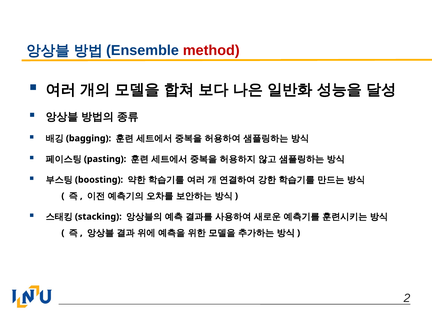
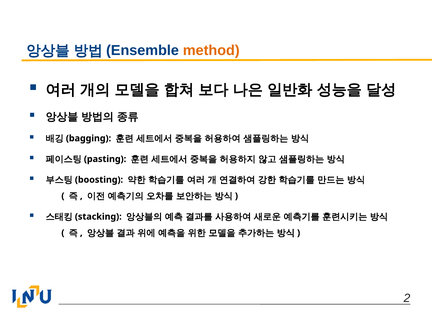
method colour: red -> orange (211, 50)
